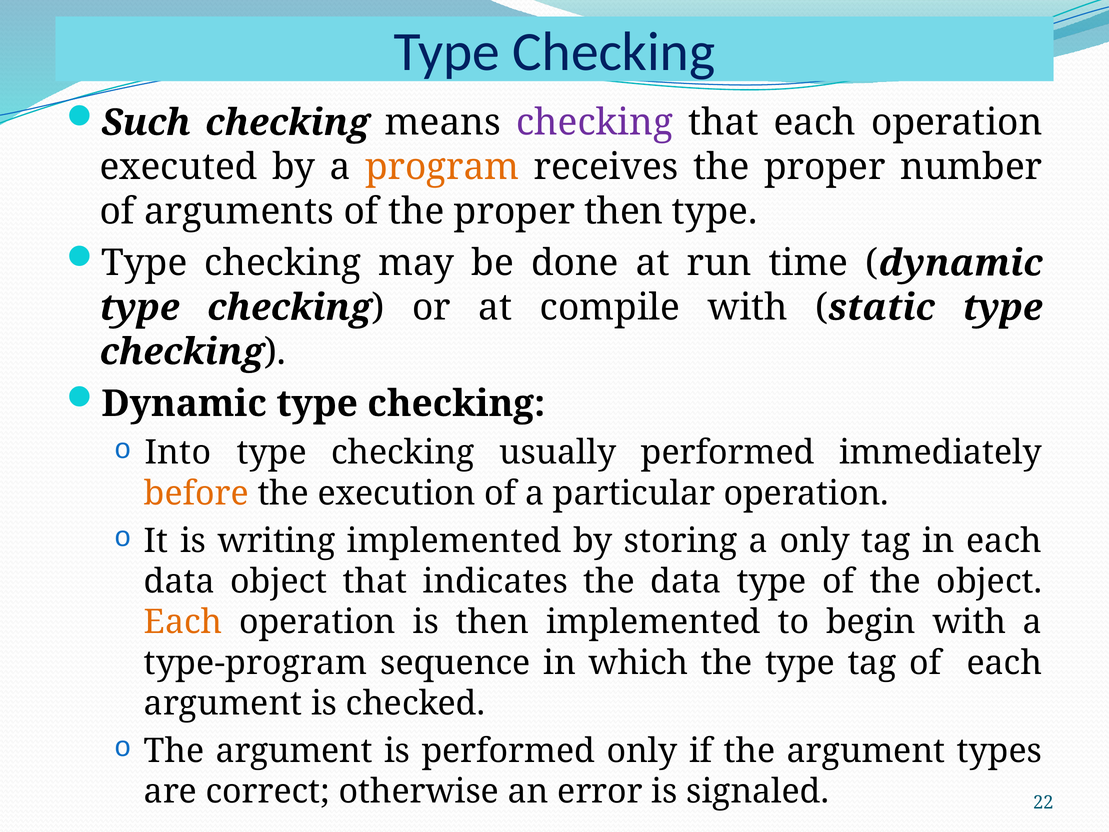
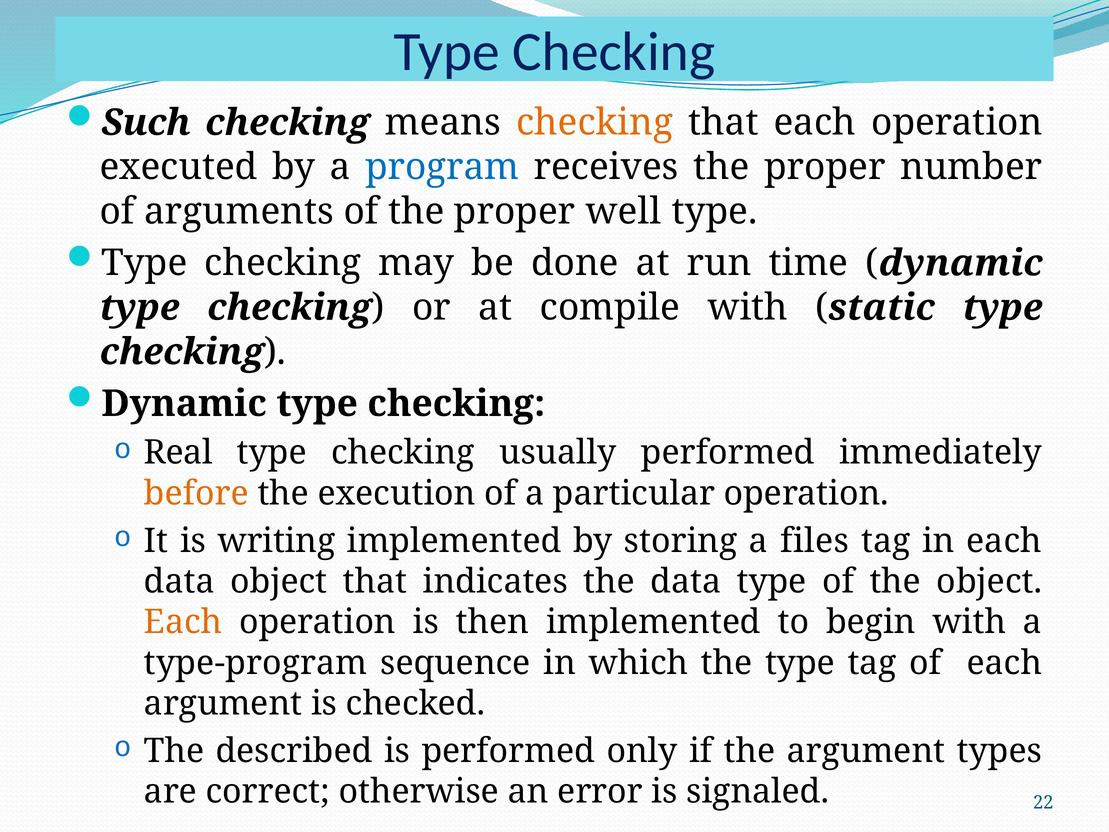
checking colour: purple -> orange (595, 123)
program colour: orange -> blue (442, 167)
proper then: then -> well (623, 211)
Into: Into -> Real (178, 453)
a only: only -> files (815, 541)
argument: argument -> described (294, 751)
